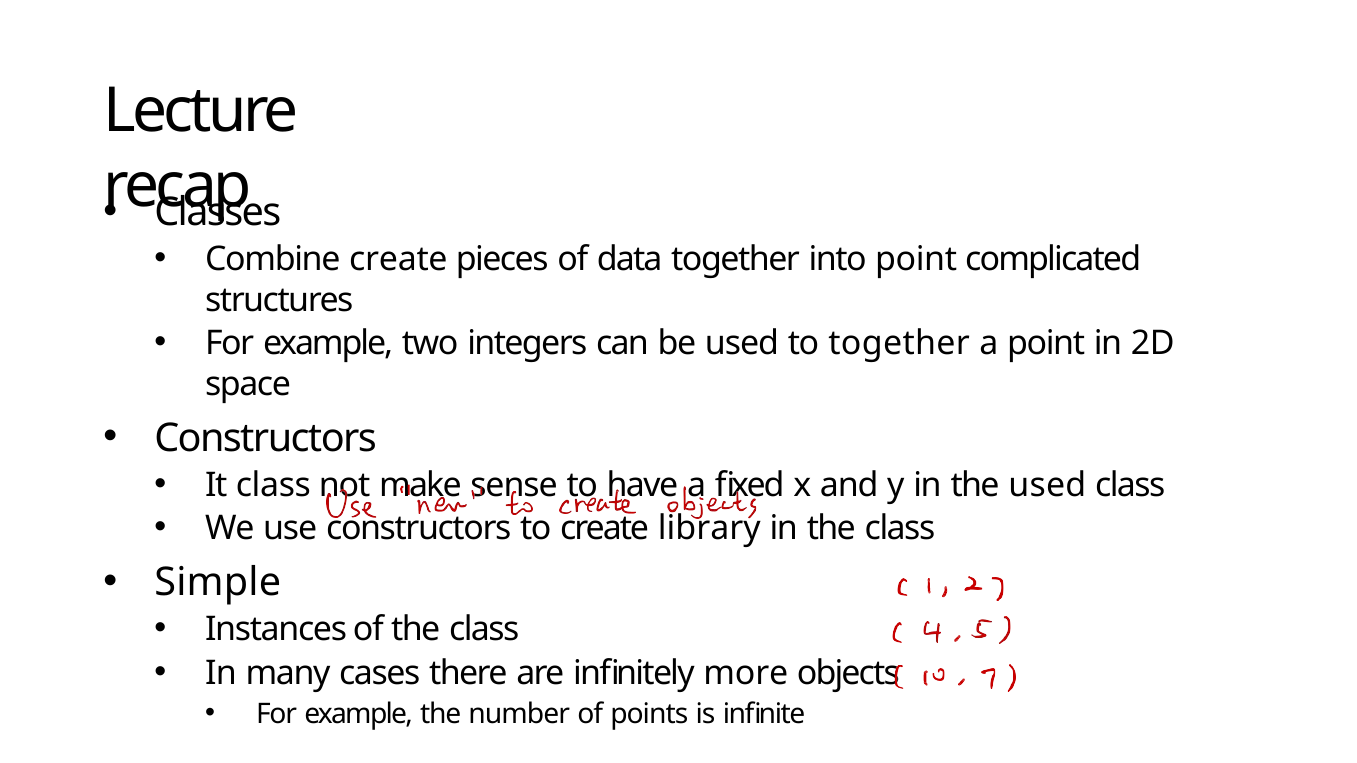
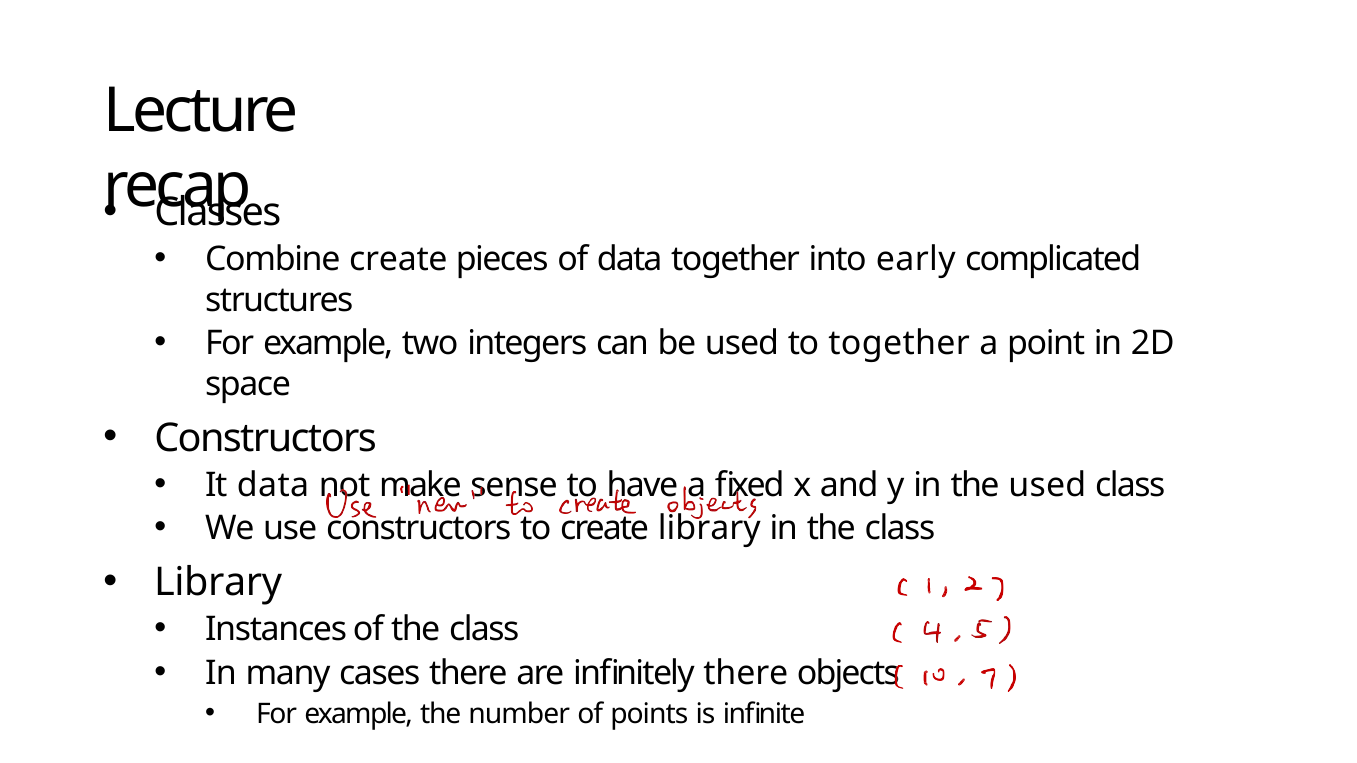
into point: point -> early (916, 259)
It class: class -> data (273, 485)
Simple: Simple -> Library (218, 582)
infinitely more: more -> there (746, 673)
